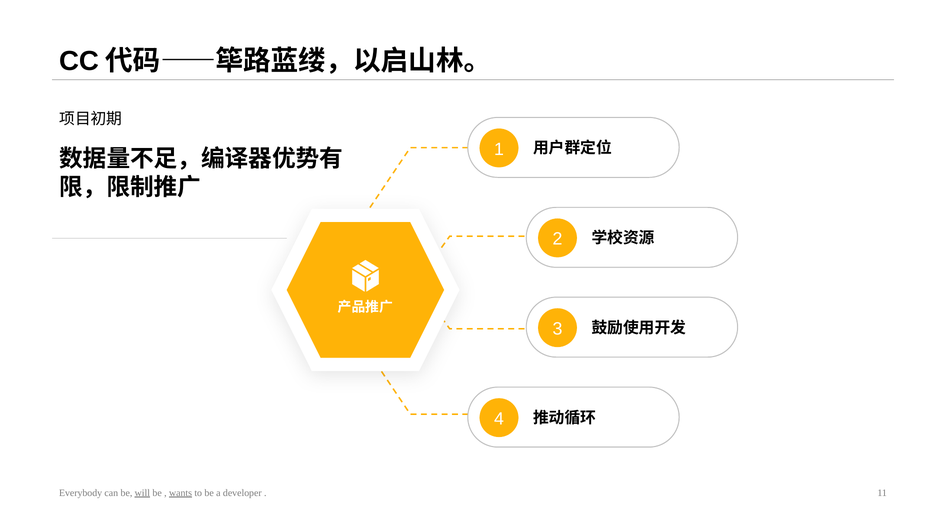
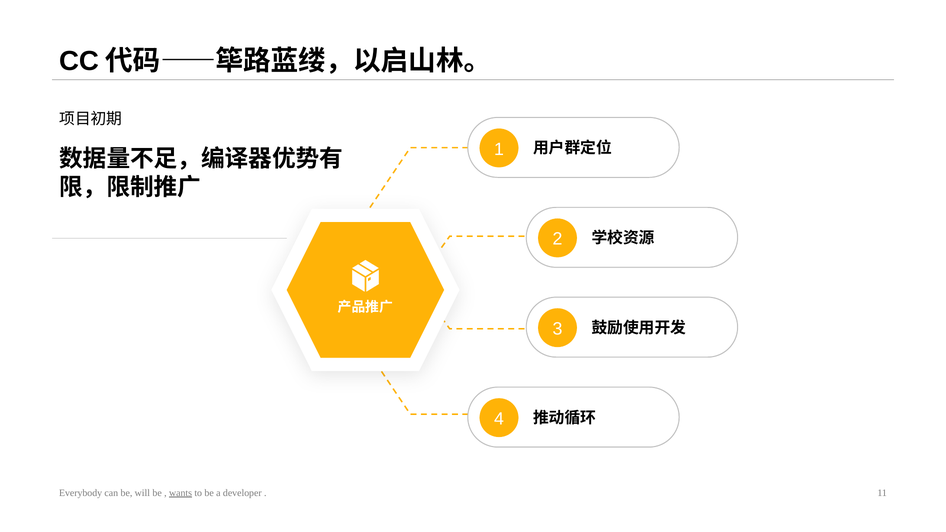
will underline: present -> none (142, 493)
